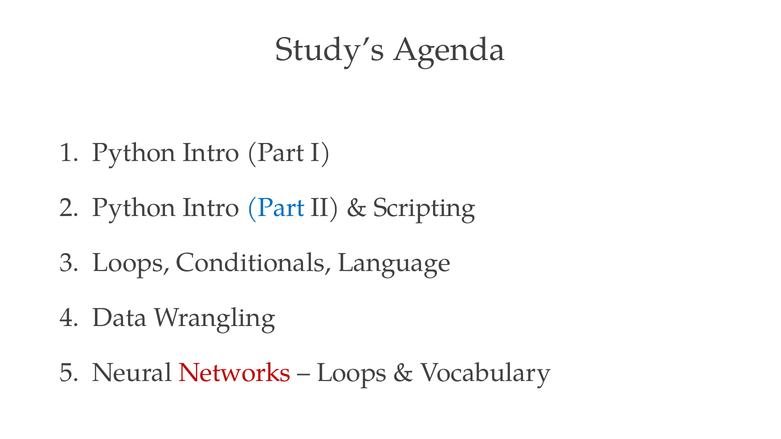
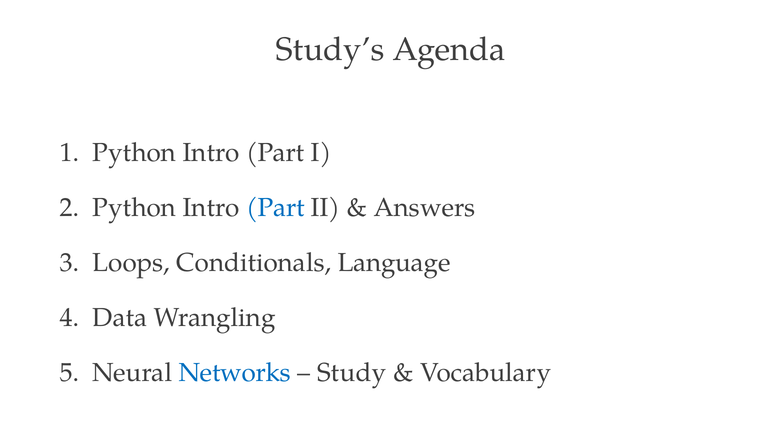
Scripting: Scripting -> Answers (425, 208)
Networks colour: red -> blue (235, 373)
Loops: Loops -> Study (352, 373)
